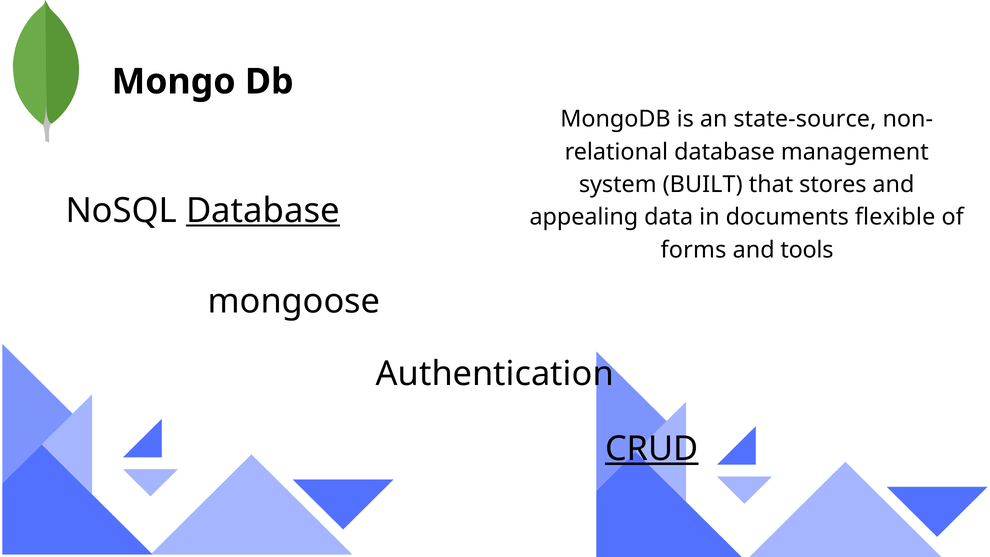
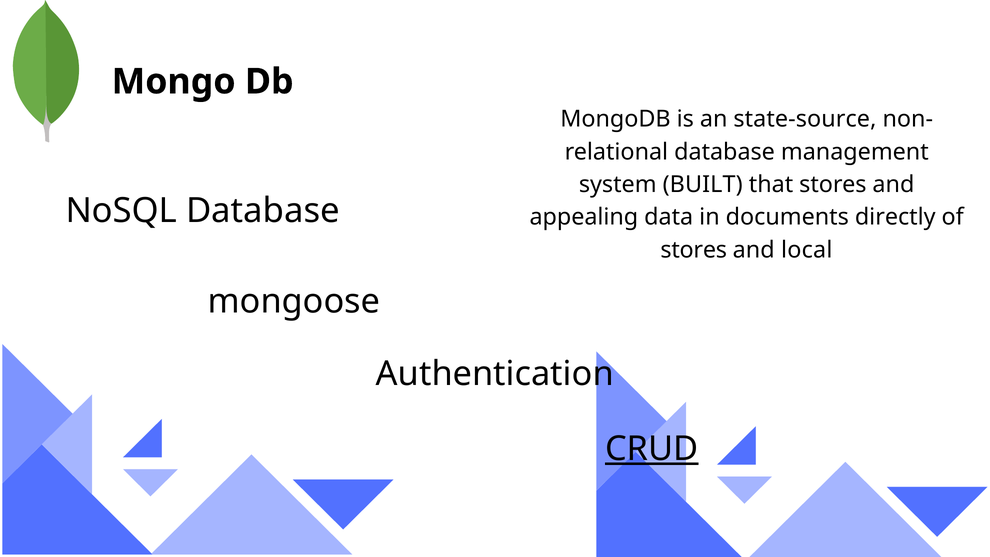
Database underline: present -> none (263, 211)
flexible: flexible -> directly (895, 217)
forms: forms -> stores (694, 250)
tools: tools -> local (807, 250)
